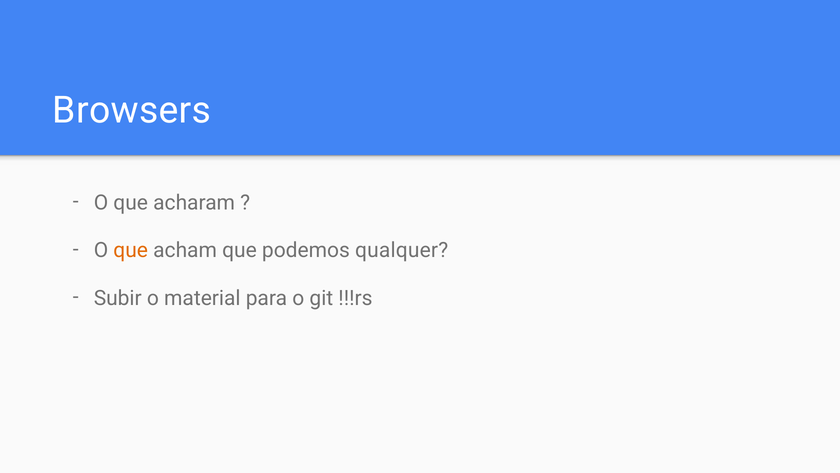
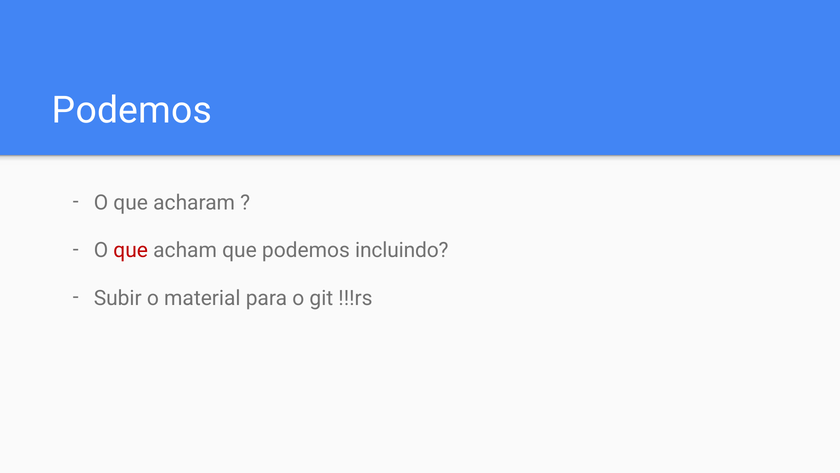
Browsers: Browsers -> Podemos (132, 110)
que colour: orange -> red (131, 250)
qualquer: qualquer -> incluindo (402, 250)
